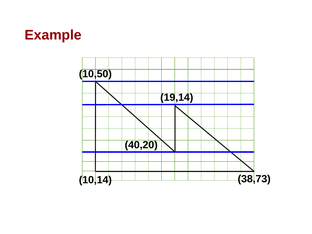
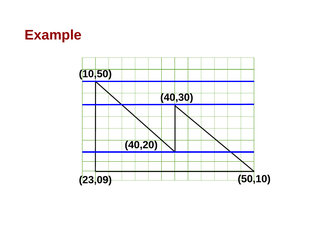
19,14: 19,14 -> 40,30 (177, 97)
38,73: 38,73 -> 50,10 (254, 179)
10,14: 10,14 -> 23,09 (95, 180)
